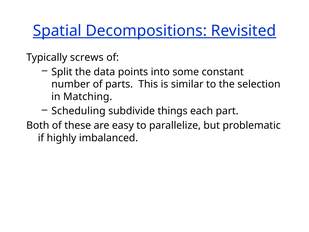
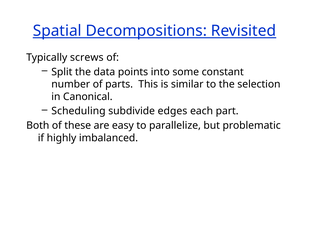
Matching: Matching -> Canonical (88, 97)
things: things -> edges (172, 111)
